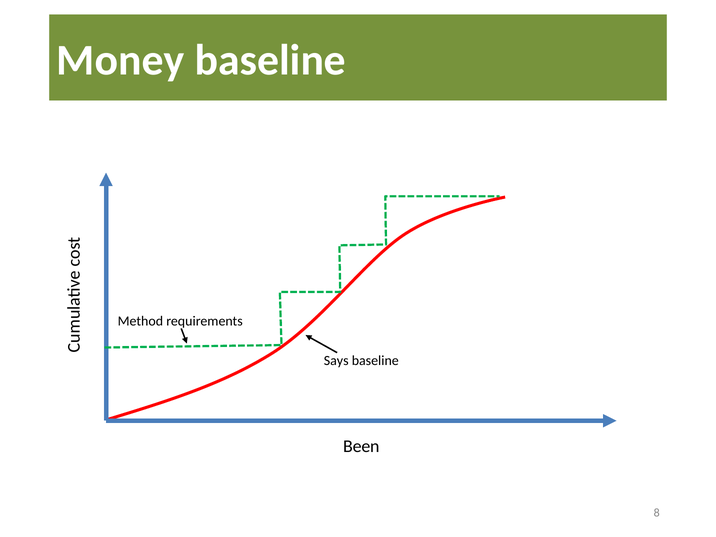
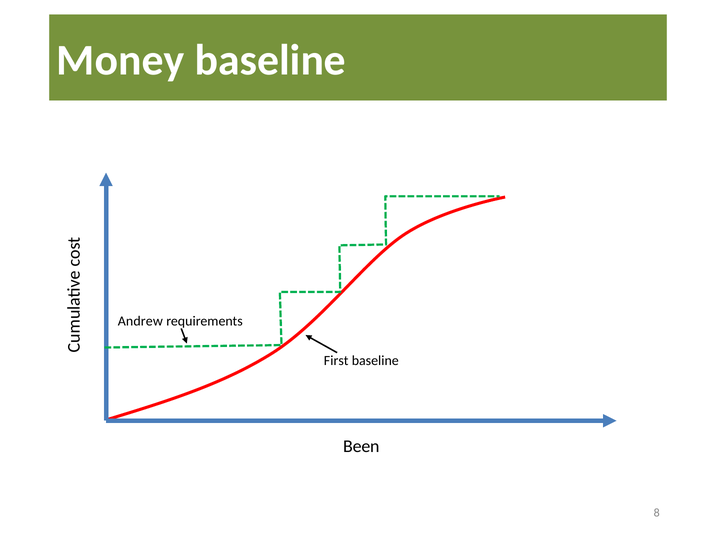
Method: Method -> Andrew (140, 321)
Says: Says -> First (336, 360)
